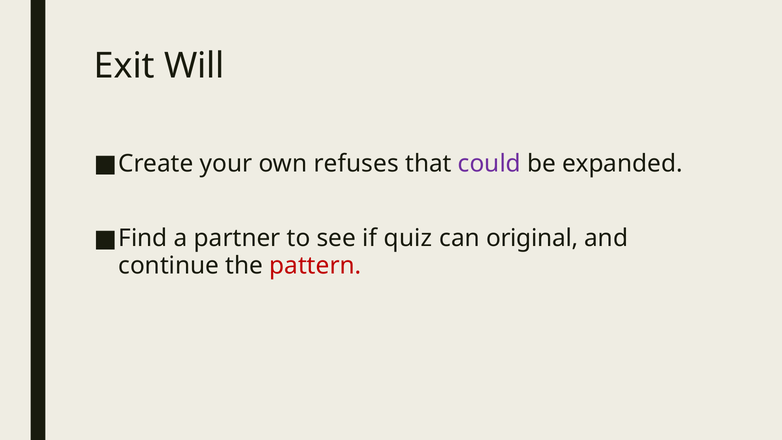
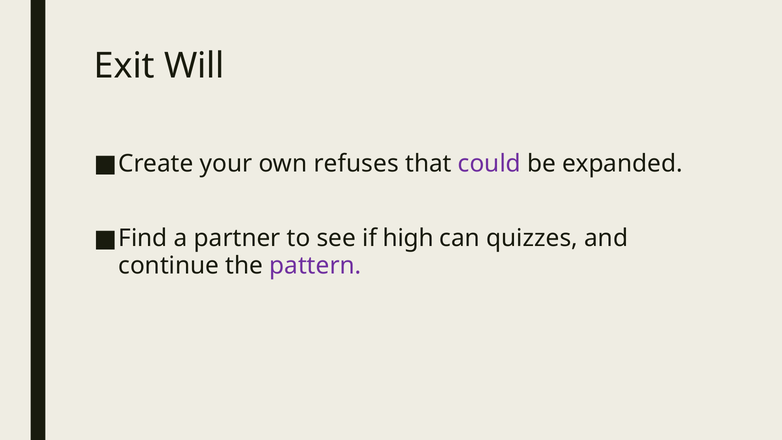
quiz: quiz -> high (408, 238)
original: original -> quizzes (532, 238)
pattern colour: red -> purple (315, 266)
